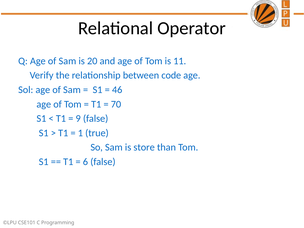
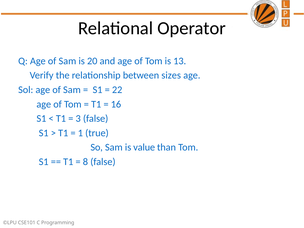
11: 11 -> 13 (180, 61)
code: code -> sizes (171, 75)
46: 46 -> 22 (117, 90)
70: 70 -> 16 (116, 104)
9: 9 -> 3 (78, 119)
store: store -> value (144, 147)
6: 6 -> 8 (85, 162)
